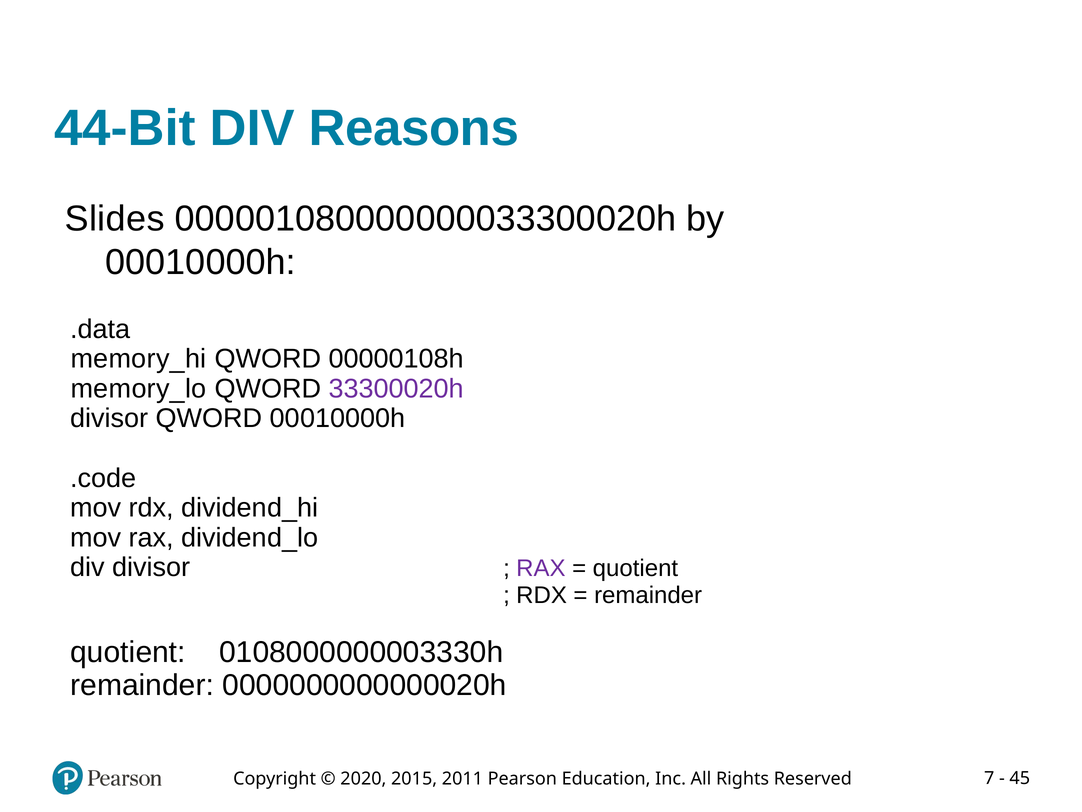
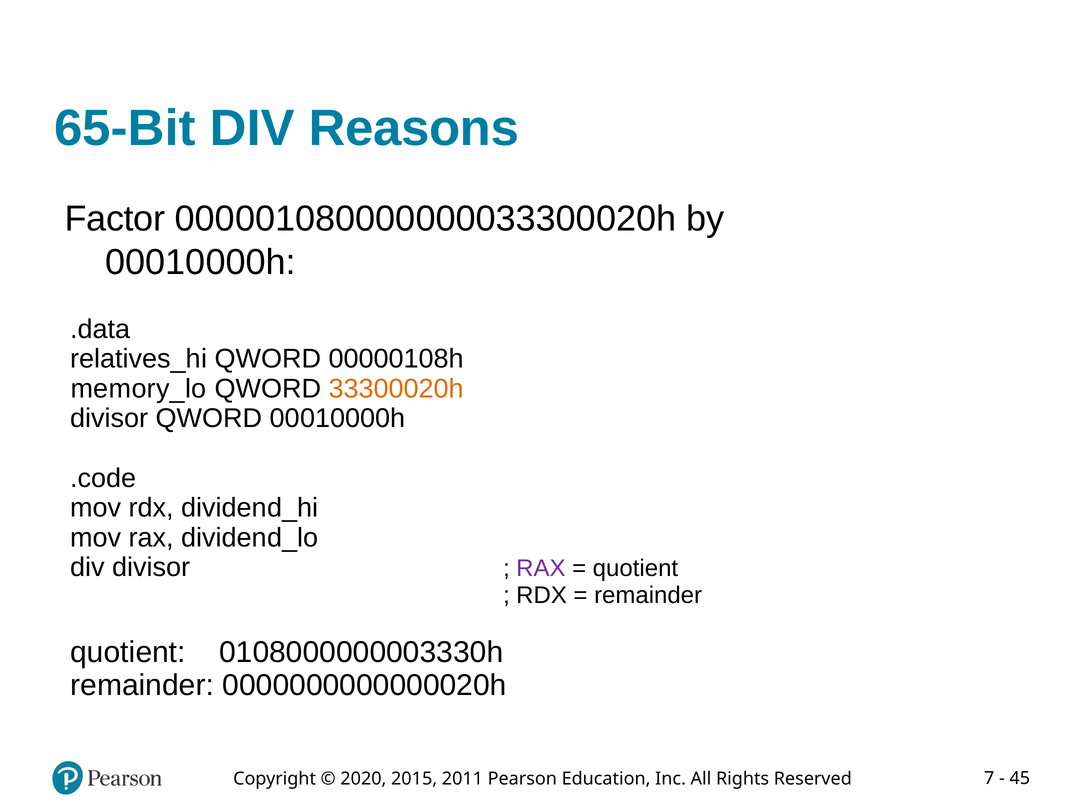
44-Bit: 44-Bit -> 65-Bit (125, 128)
Slides: Slides -> Factor (115, 219)
memory_hi: memory_hi -> relatives_hi (139, 359)
33300020h colour: purple -> orange (396, 389)
